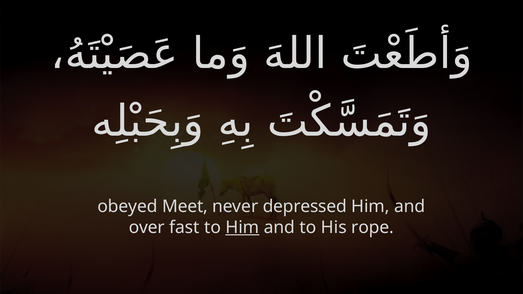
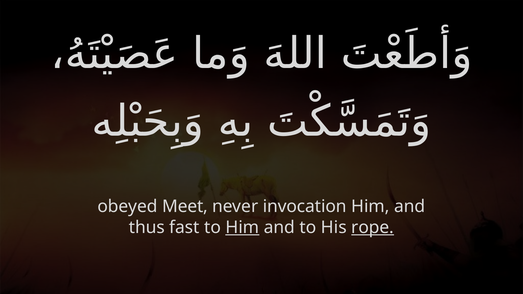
depressed: depressed -> invocation (305, 206)
over: over -> thus (147, 227)
rope underline: none -> present (373, 227)
